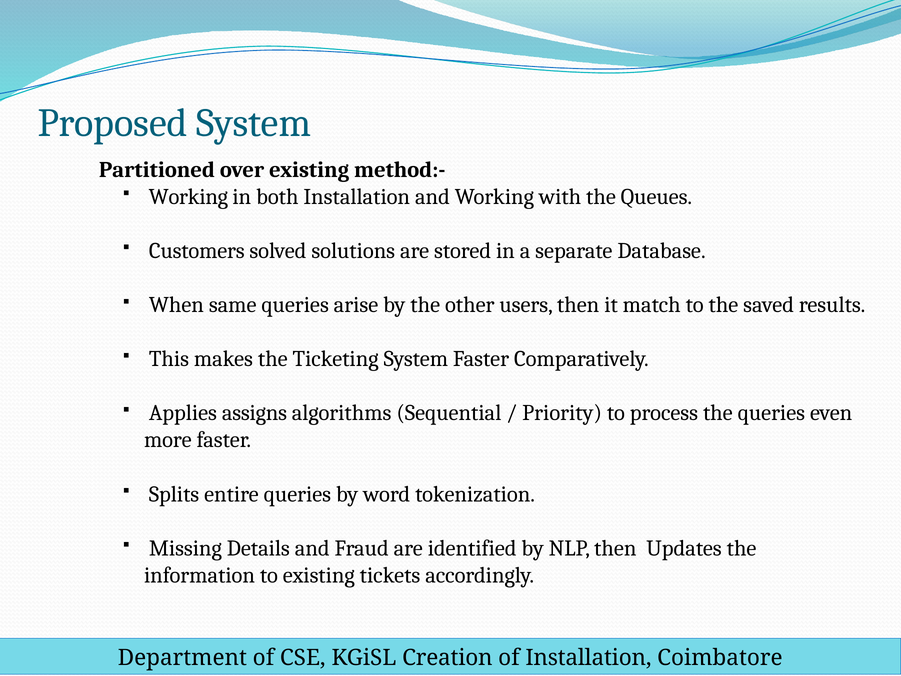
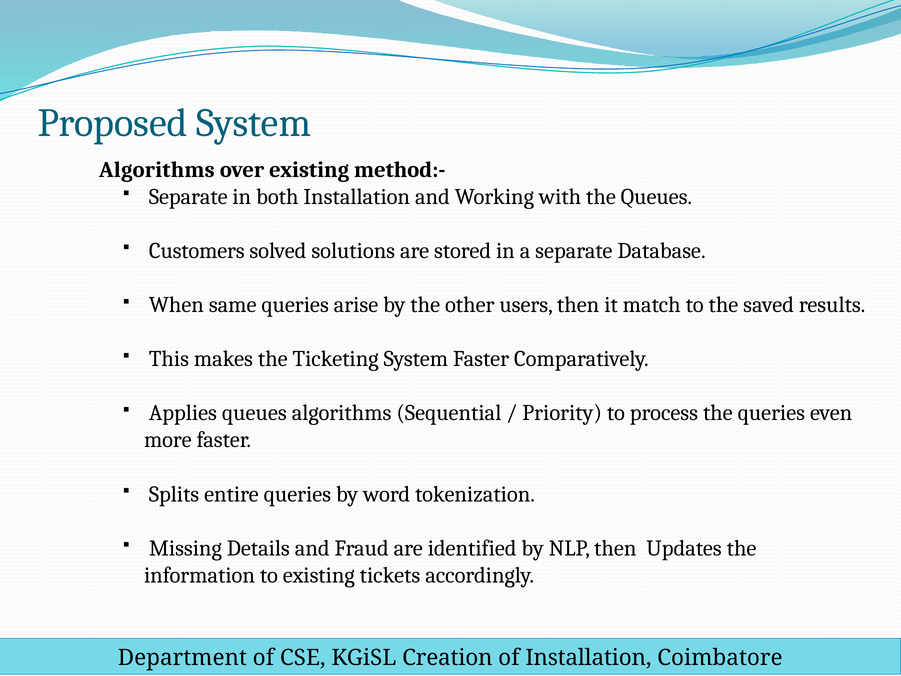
Partitioned: Partitioned -> Algorithms (157, 170)
Working: Working -> Separate (188, 197)
Applies assigns: assigns -> queues (254, 413)
